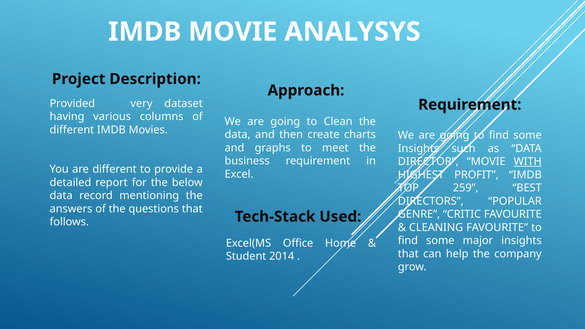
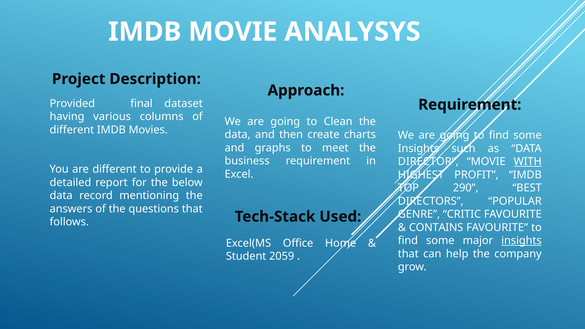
very: very -> final (142, 103)
259: 259 -> 290 (466, 188)
CLEANING: CLEANING -> CONTAINS (436, 228)
insights underline: none -> present (521, 241)
2014: 2014 -> 2059 (282, 256)
